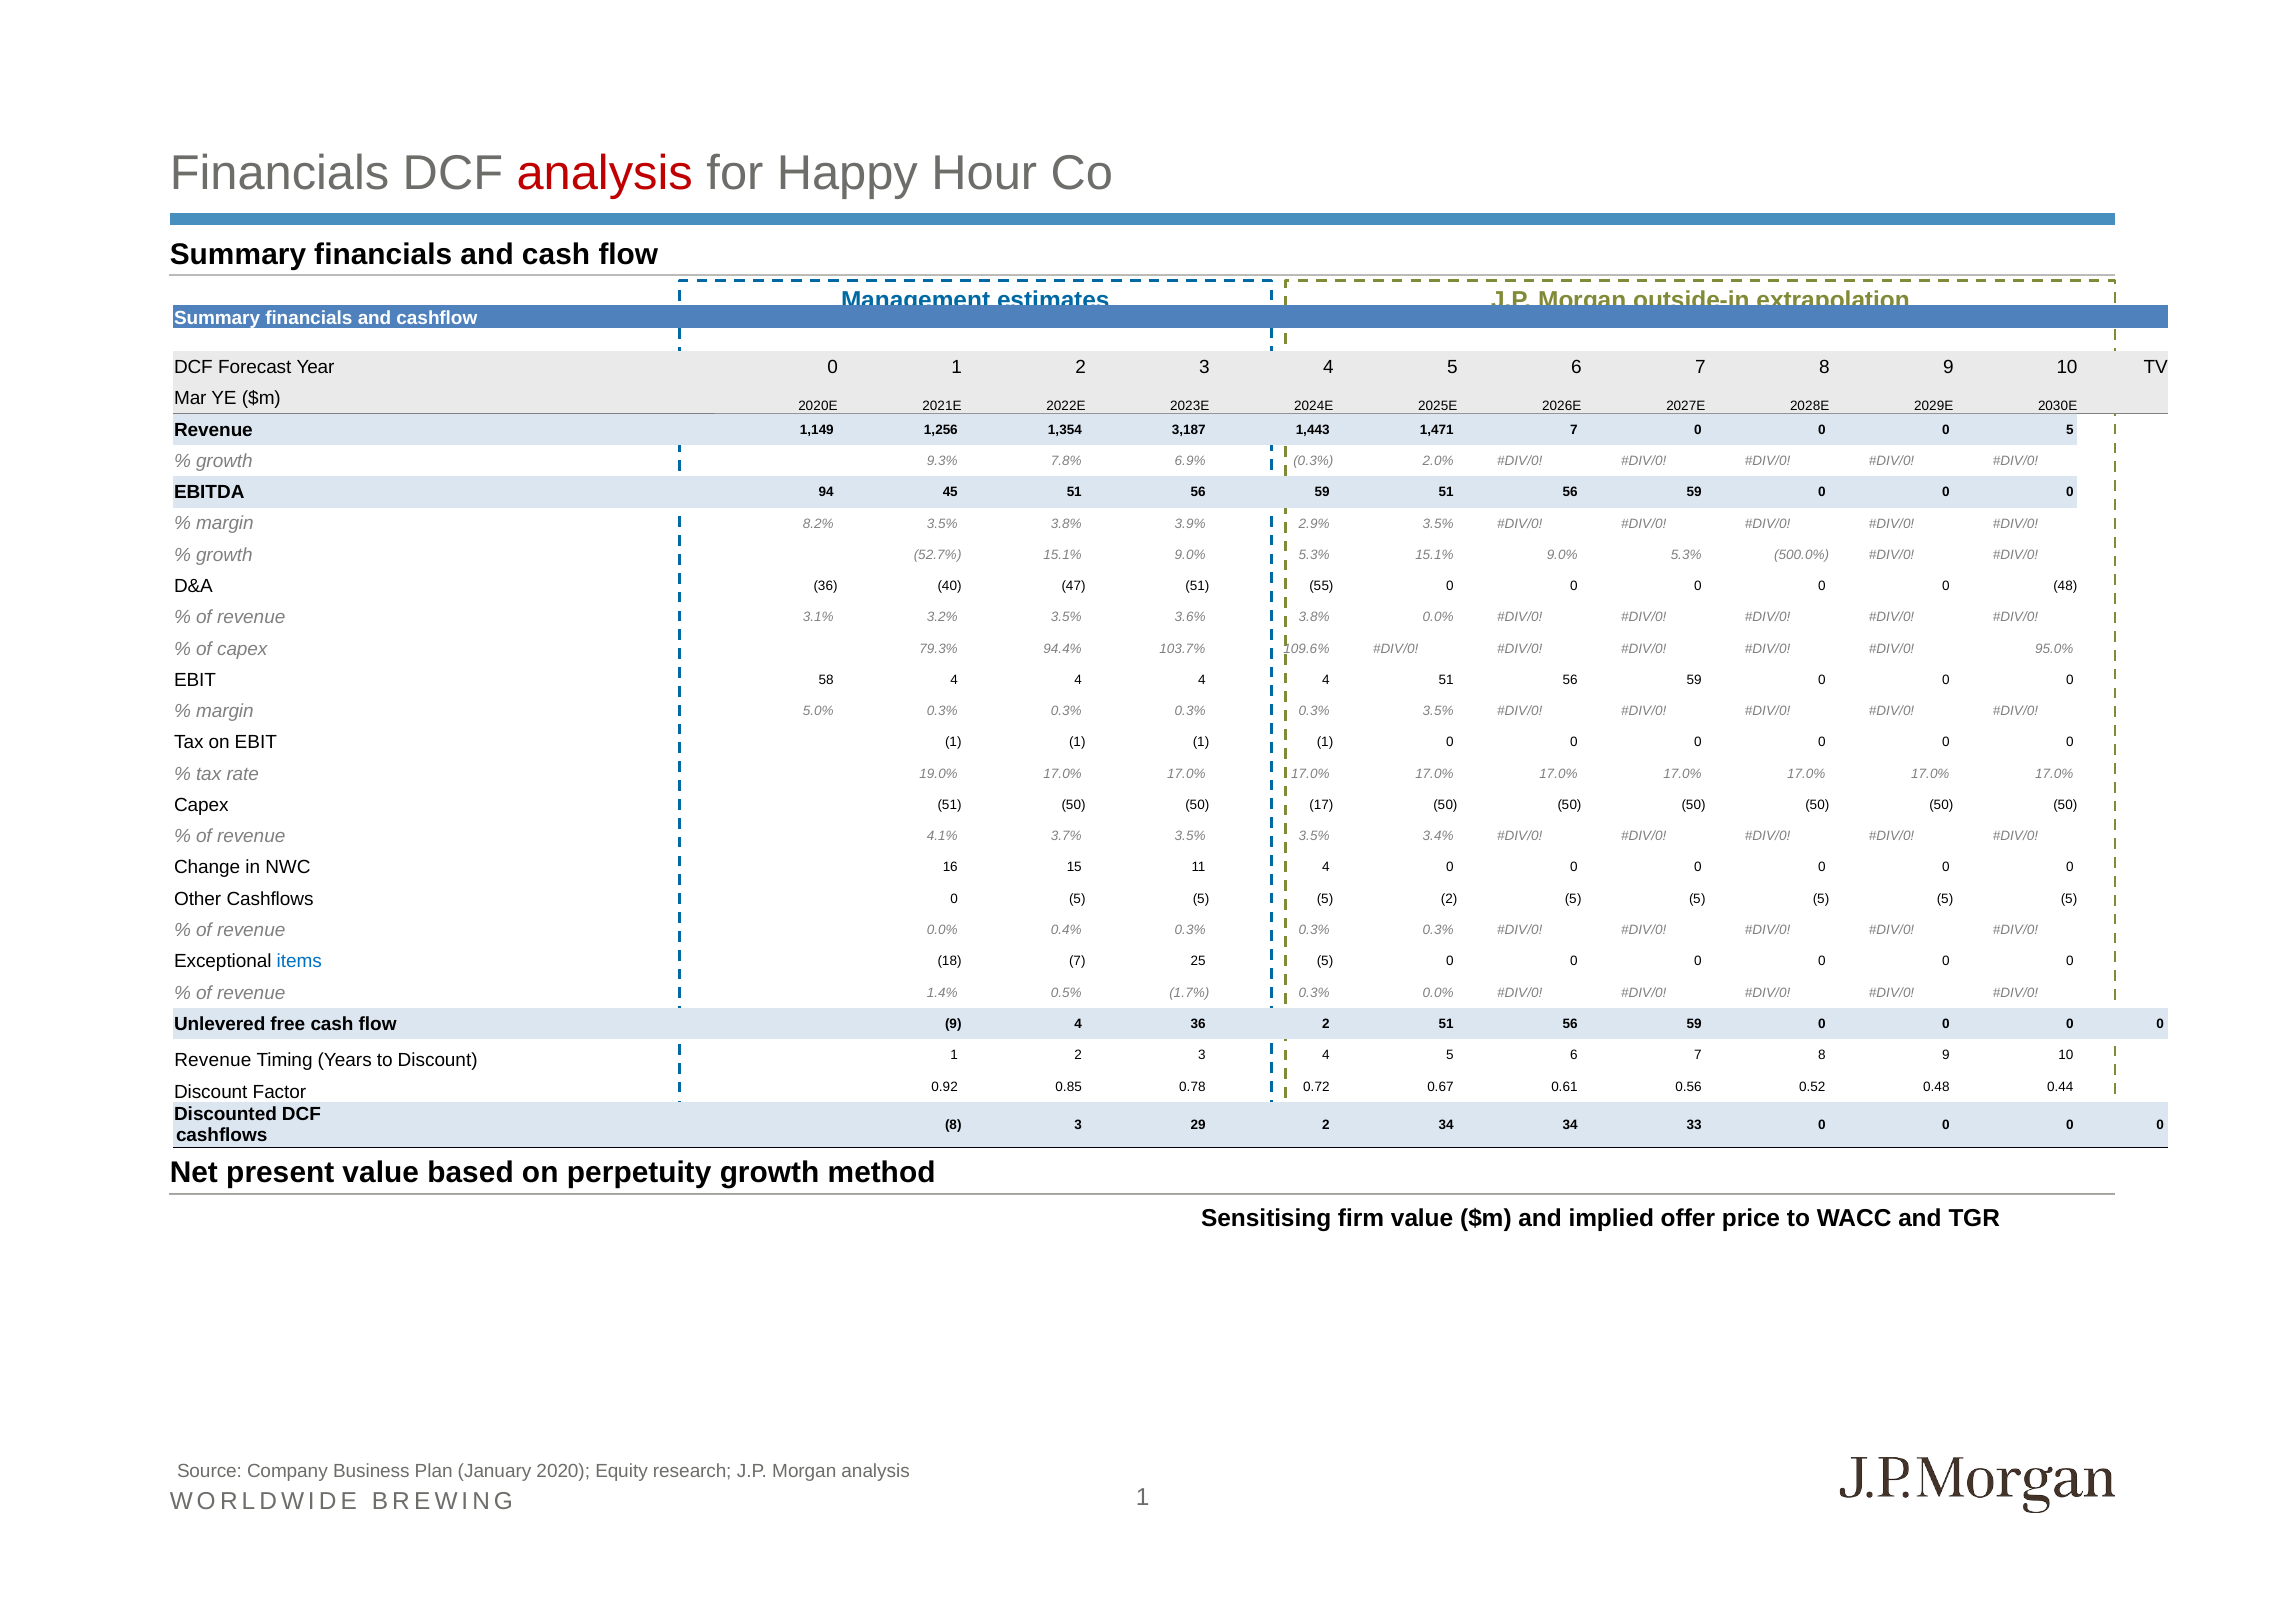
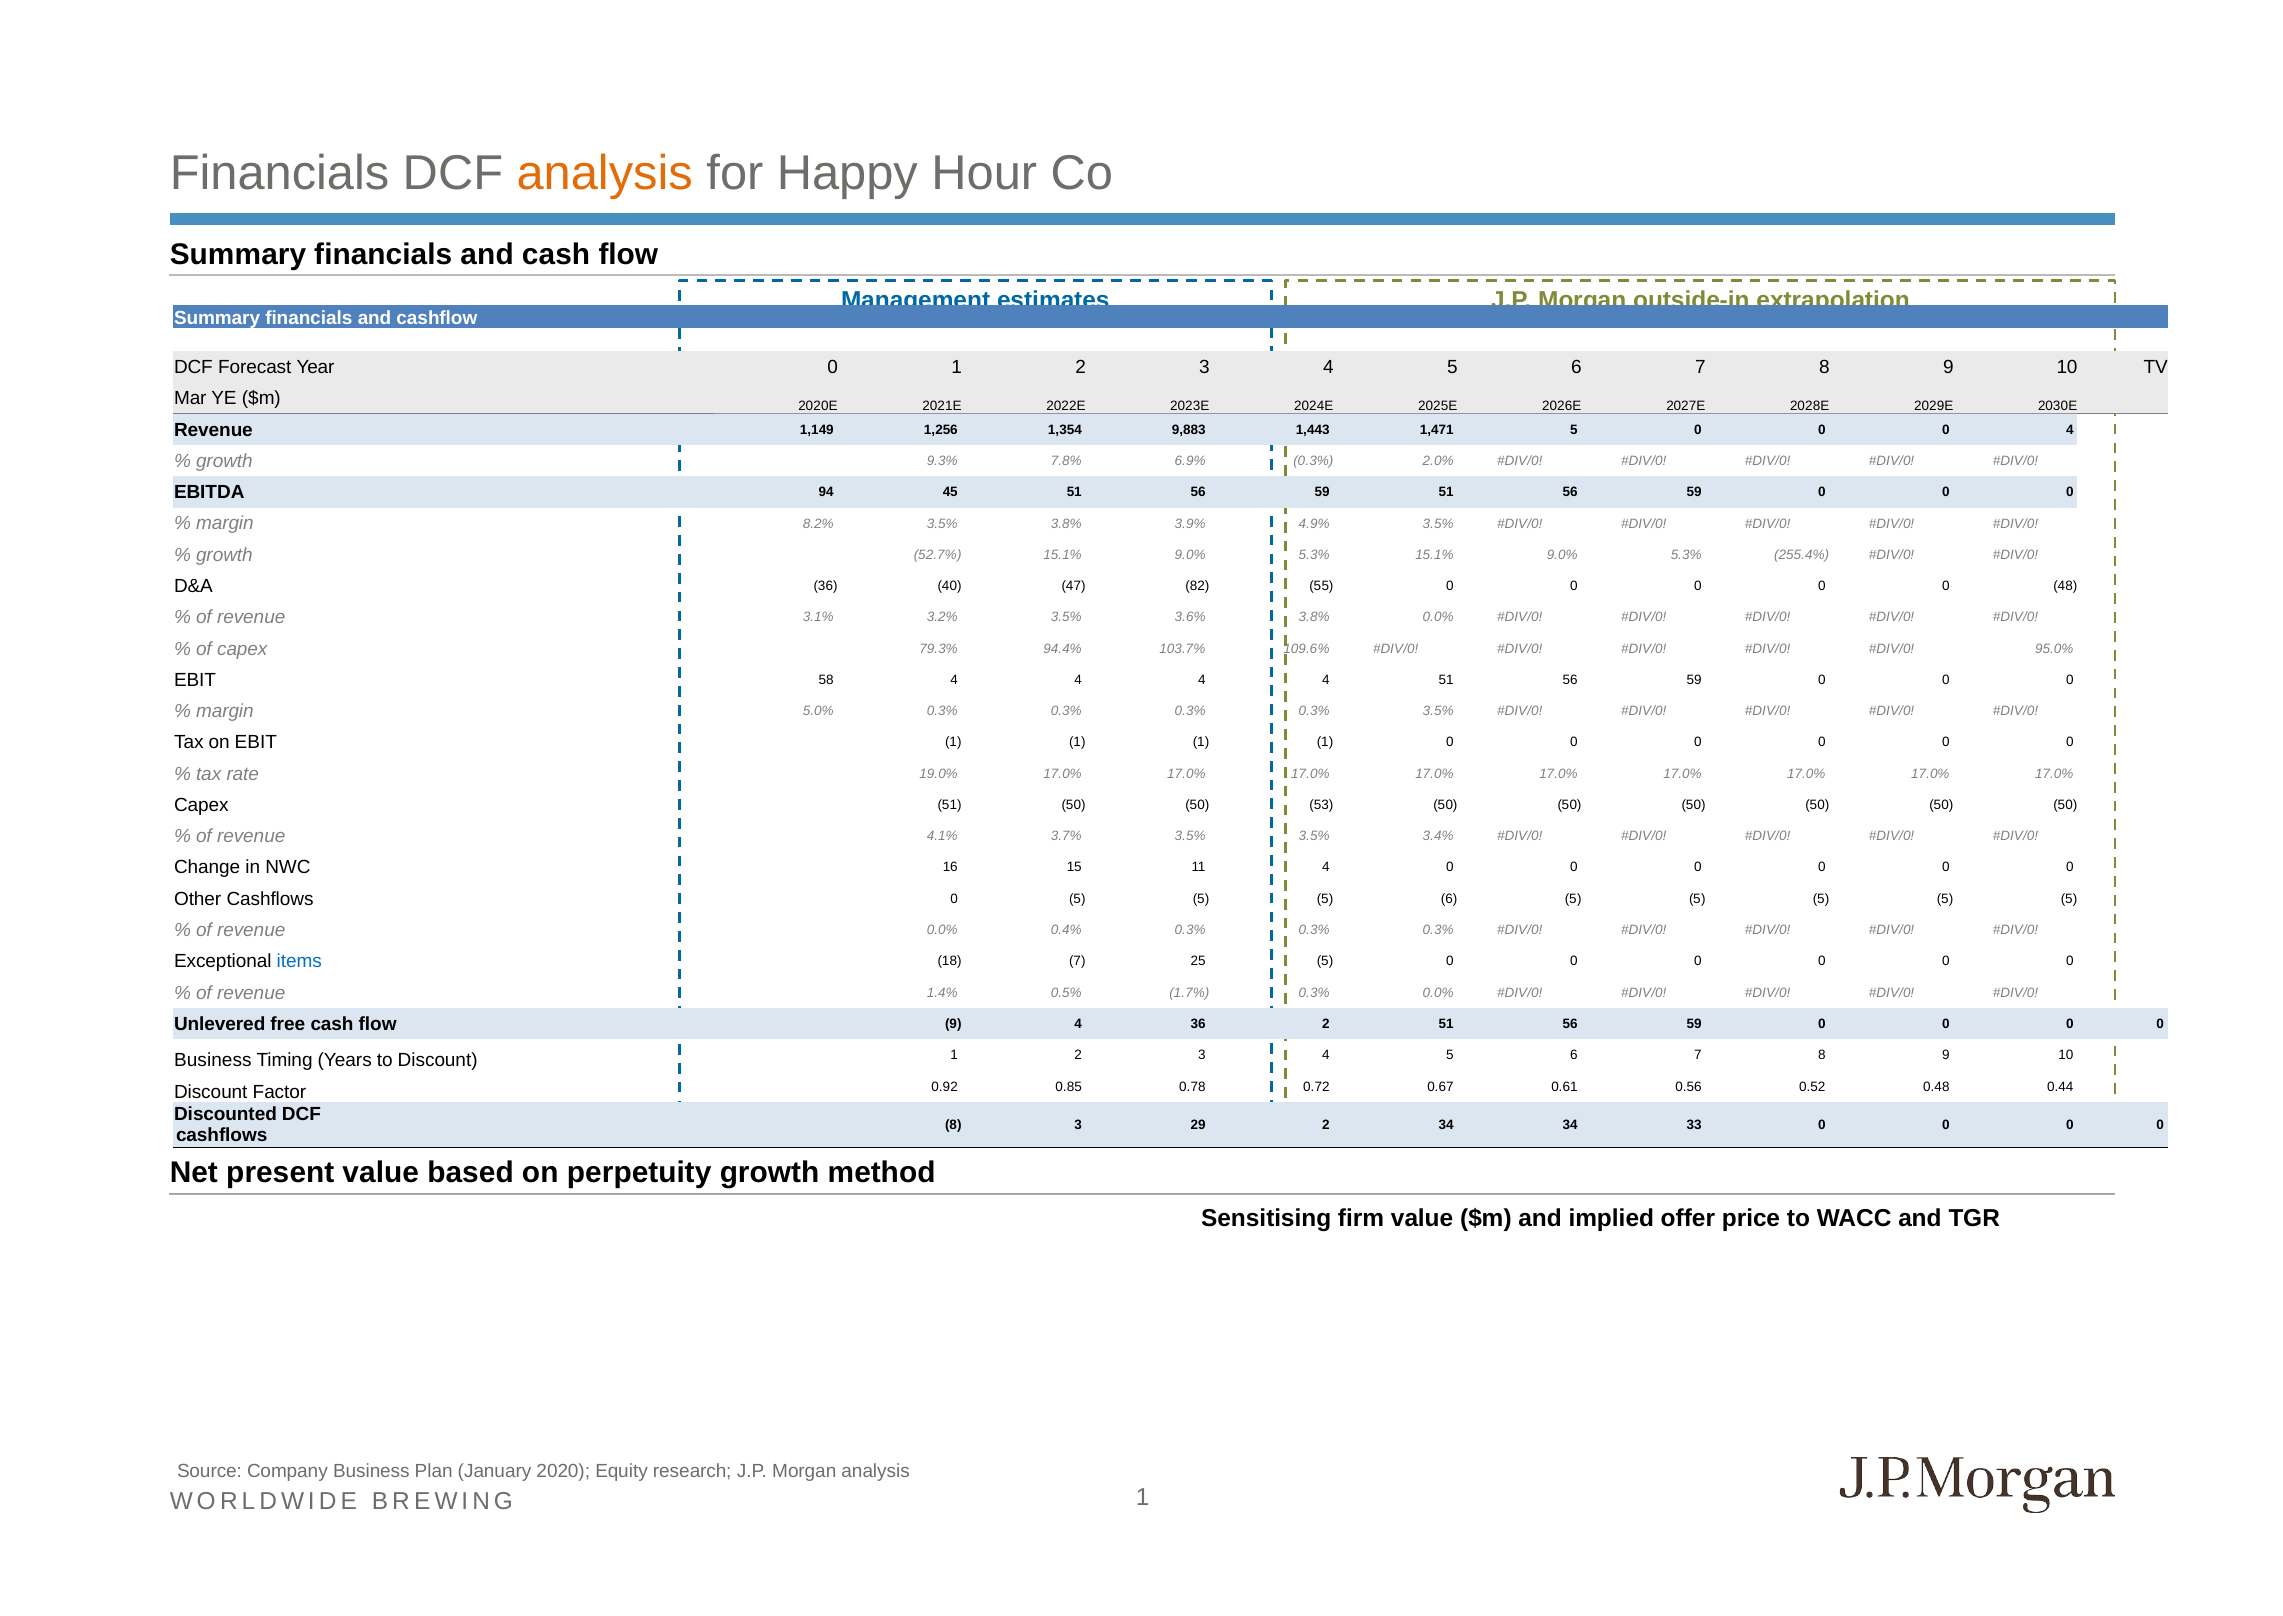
analysis colour: red -> orange (605, 173)
3,187: 3,187 -> 9,883 (1189, 430)
1,471 7: 7 -> 5 (1574, 430)
0 0 5: 5 -> 4 (2070, 430)
2.9%: 2.9% -> 4.9% (1314, 523)
500.0%: 500.0% -> 255.4% (1802, 555)
47 51: 51 -> 82 (1197, 586)
17: 17 -> 53 (1321, 805)
5 5 2: 2 -> 6 (1449, 898)
Revenue: Revenue -> Business (213, 1060)
